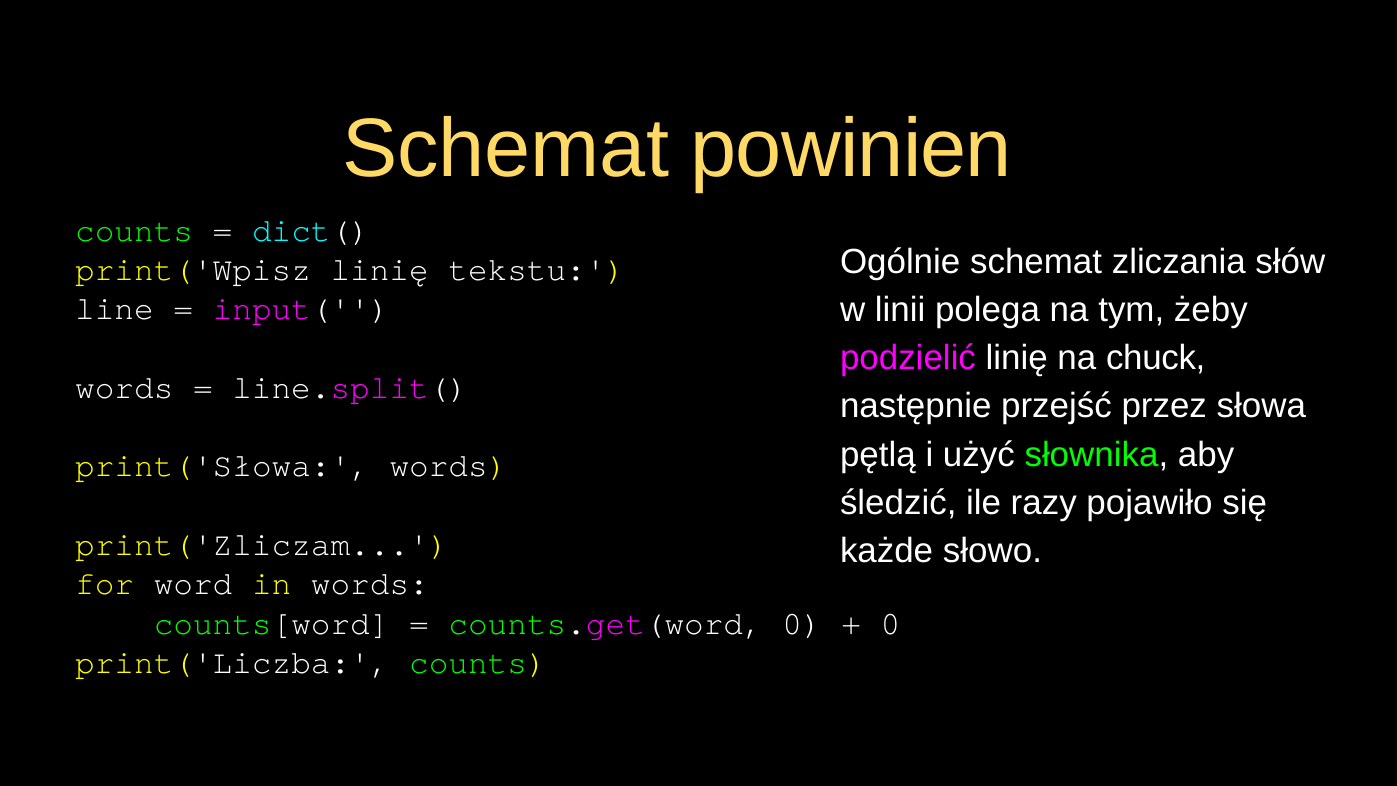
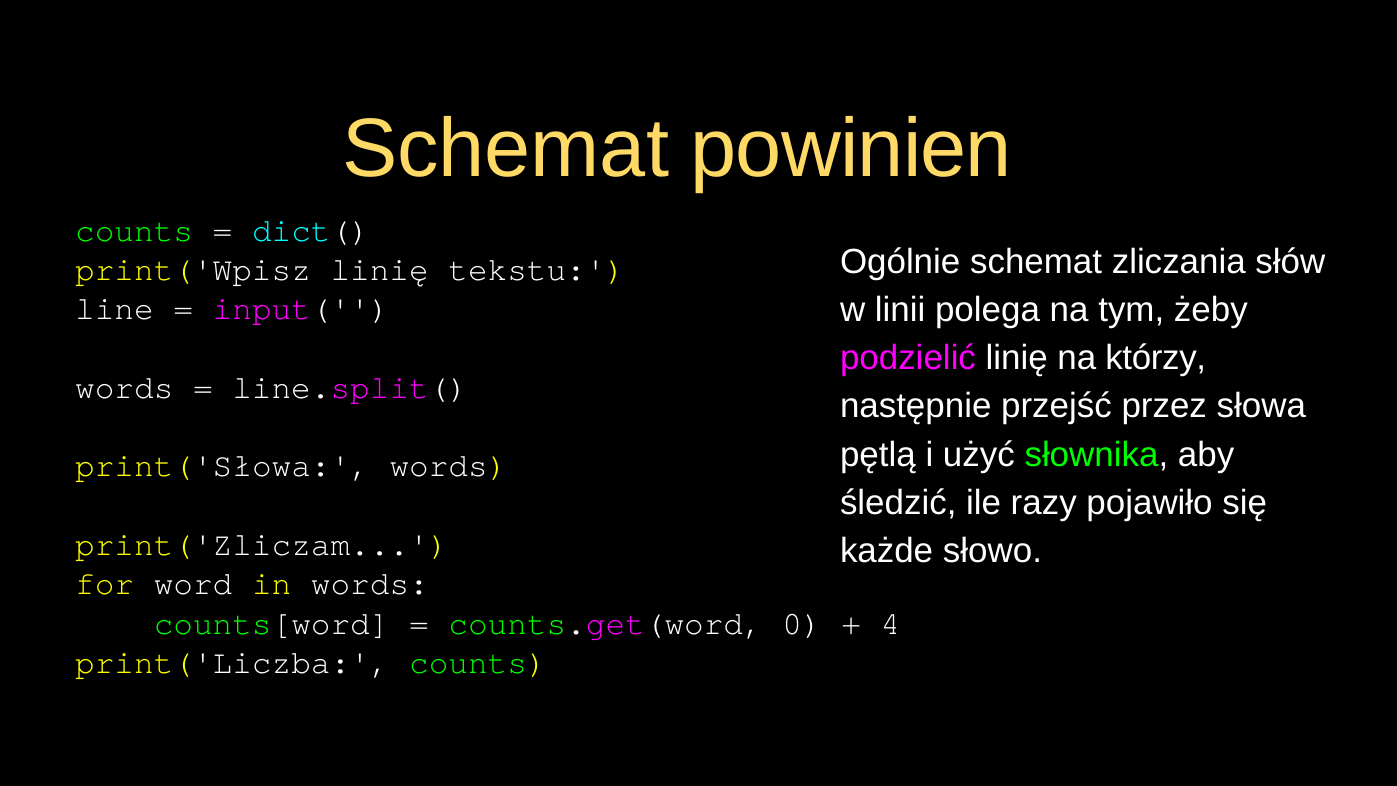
chuck: chuck -> którzy (1156, 358)
0: 0 -> 4 (890, 623)
